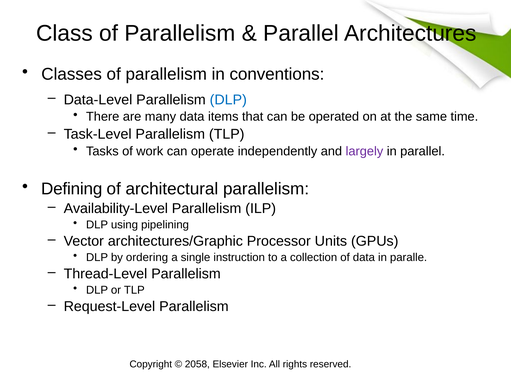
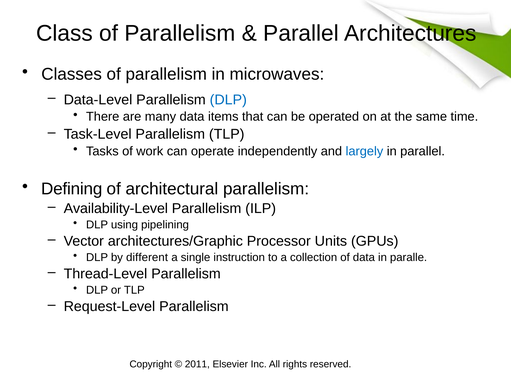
conventions: conventions -> microwaves (277, 74)
largely colour: purple -> blue (364, 151)
ordering: ordering -> different (147, 257)
2058: 2058 -> 2011 (197, 365)
